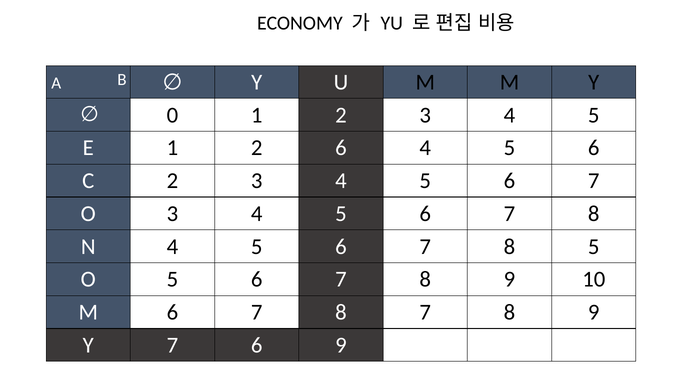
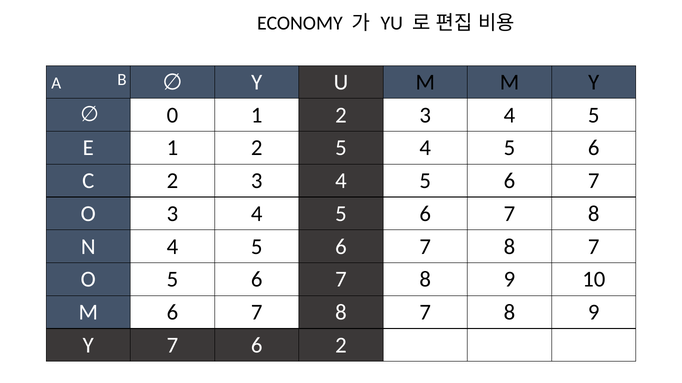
2 6: 6 -> 5 (341, 148)
5: 5 -> 7 (594, 247)
6 9: 9 -> 2 (341, 346)
